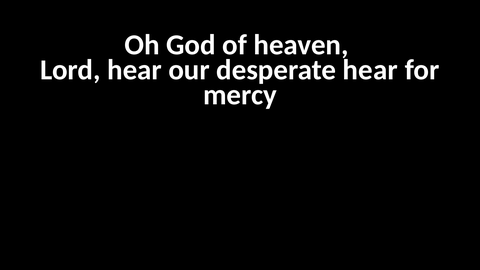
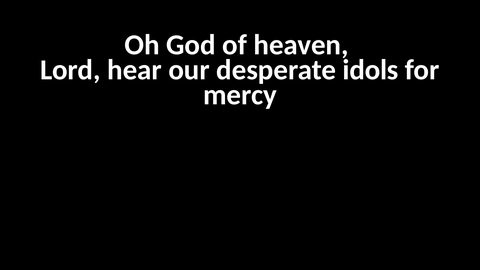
desperate hear: hear -> idols (370, 70)
